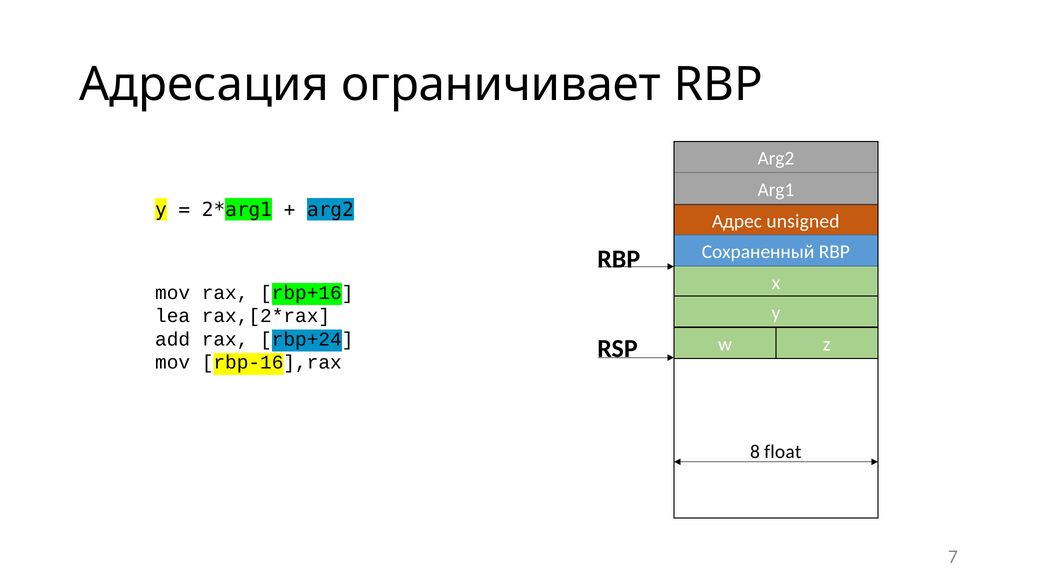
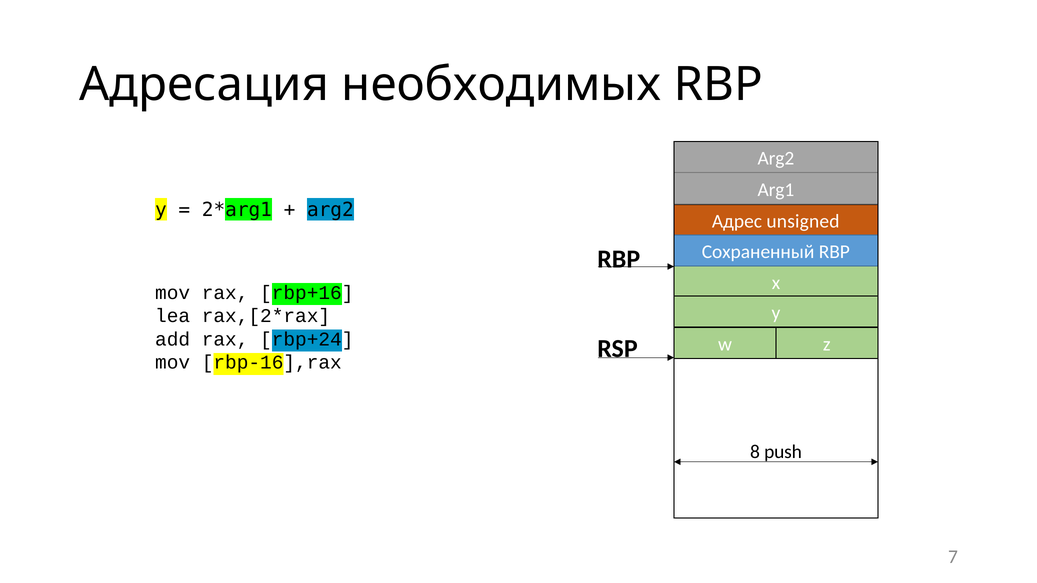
ограничивает: ограничивает -> необходимых (501, 85)
float: float -> push (783, 452)
